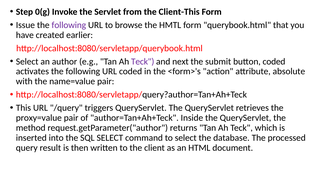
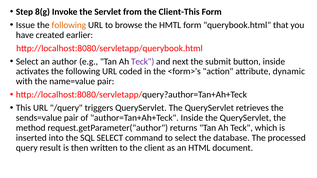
0(g: 0(g -> 8(g (42, 12)
following colour: purple -> orange (69, 25)
button coded: coded -> inside (274, 62)
absolute: absolute -> dynamic (289, 72)
proxy=value: proxy=value -> sends=value (39, 118)
